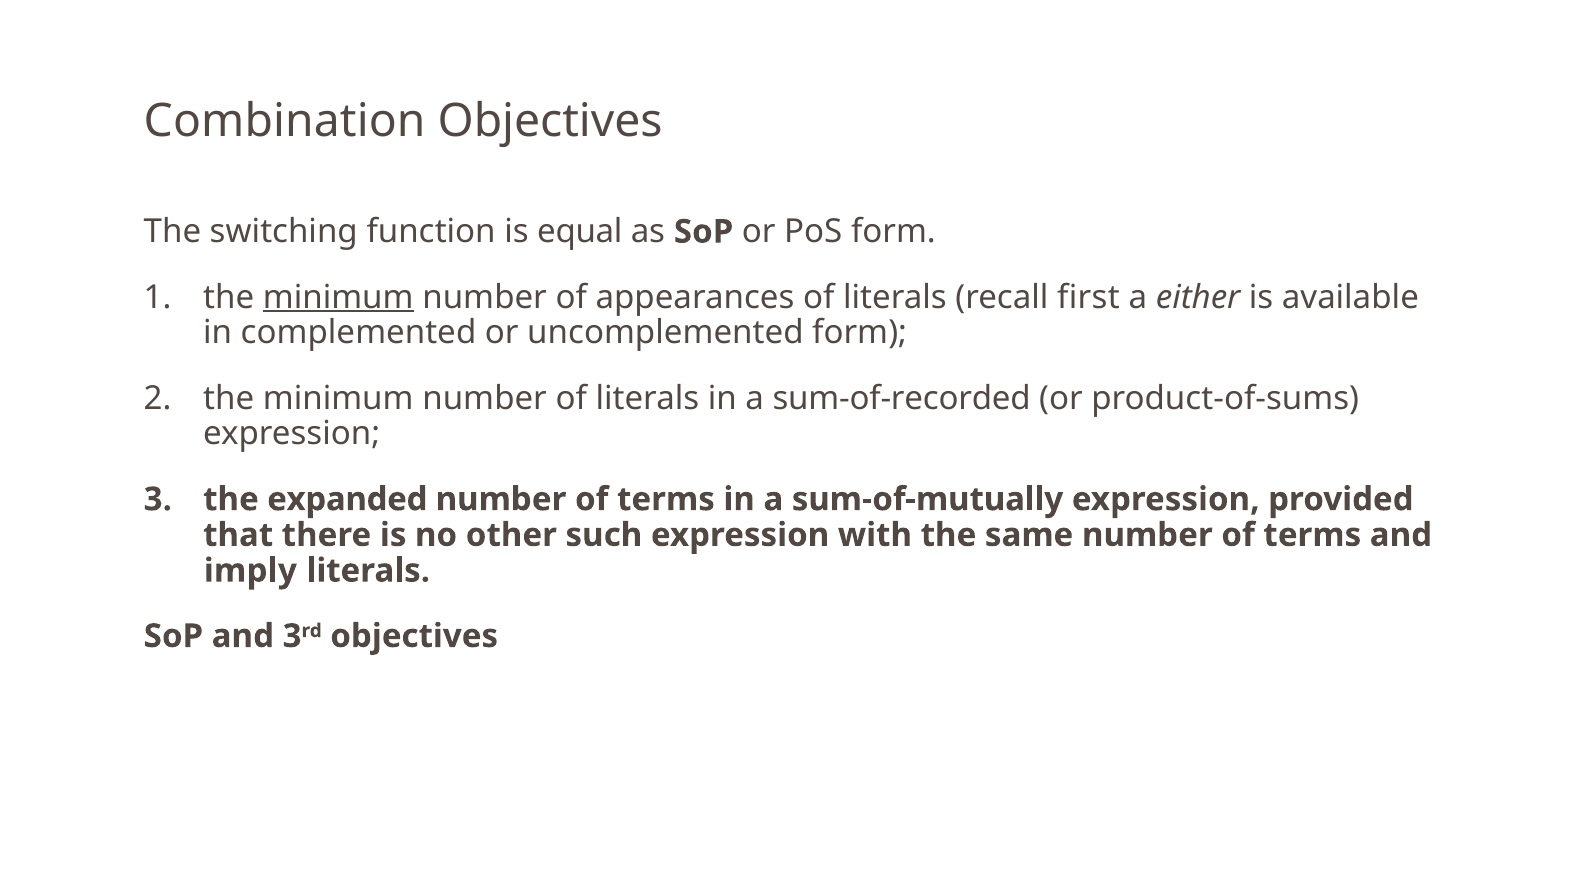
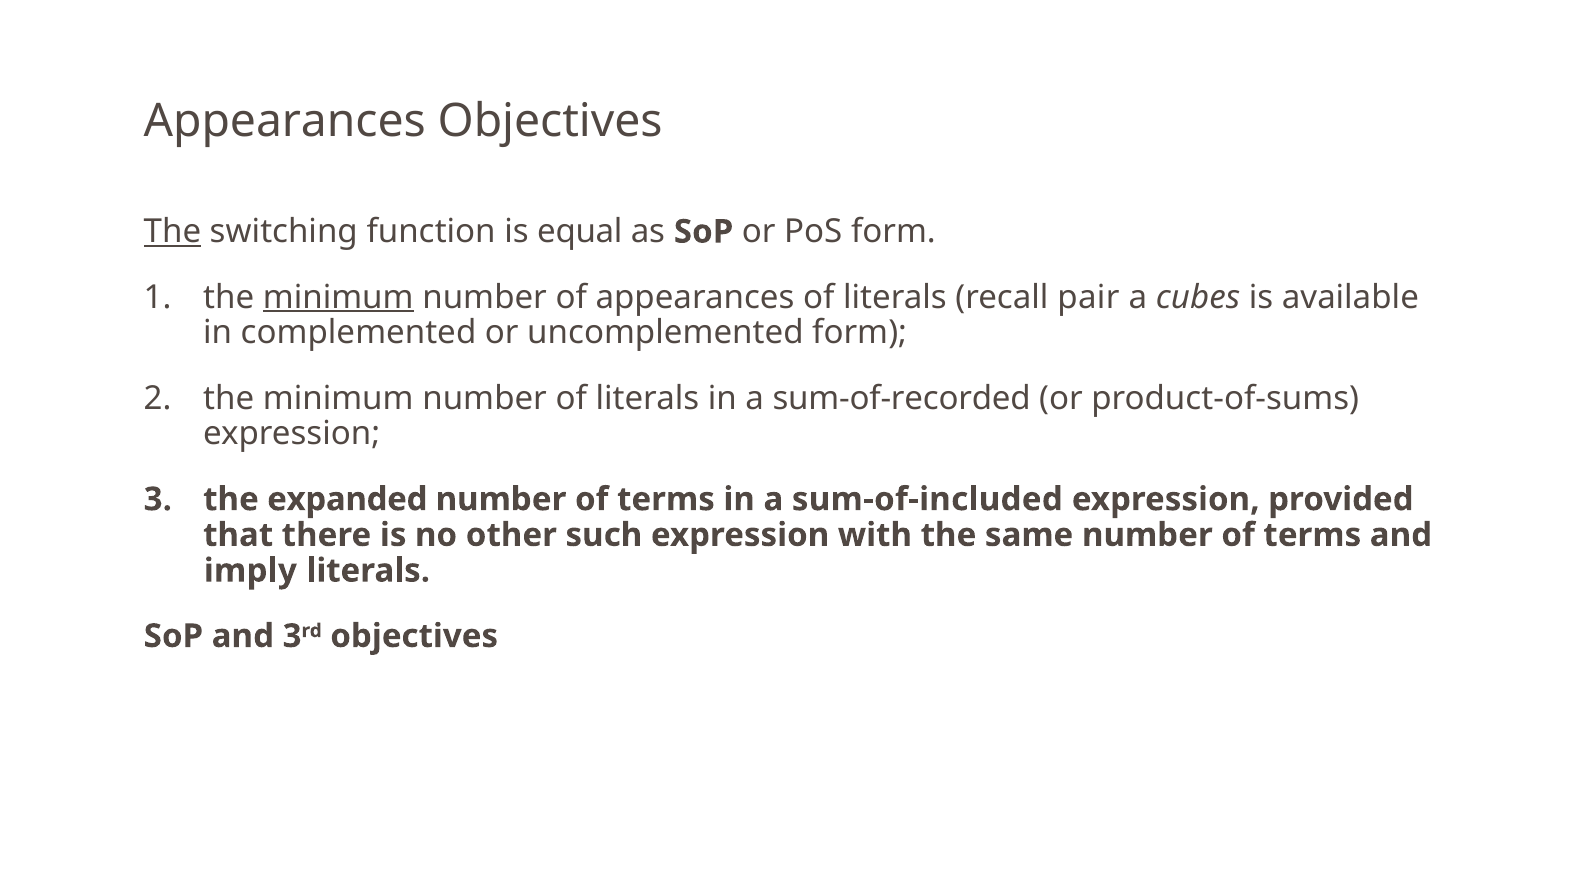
Combination: Combination -> Appearances (285, 121)
The underline: none -> present (172, 232)
first: first -> pair (1088, 297)
either: either -> cubes (1198, 297)
sum-of-mutually: sum-of-mutually -> sum-of-included (927, 499)
